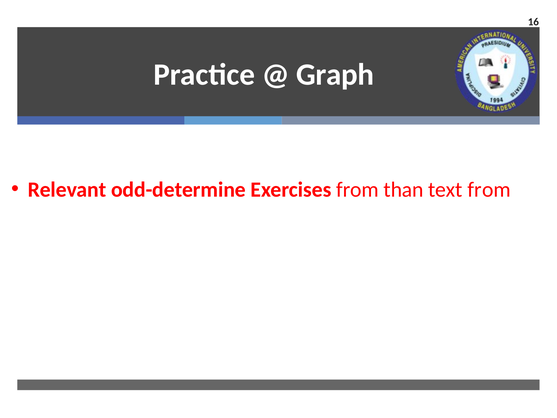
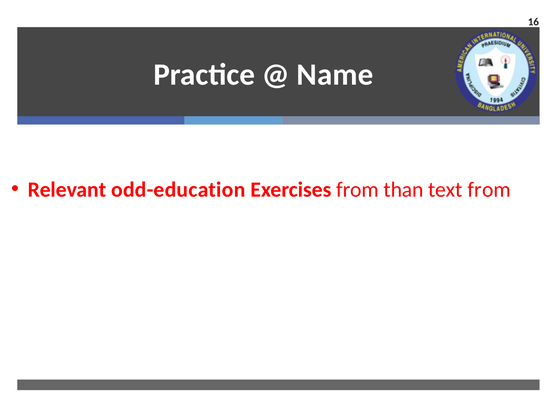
Graph: Graph -> Name (335, 74)
odd-determine: odd-determine -> odd-education (178, 190)
